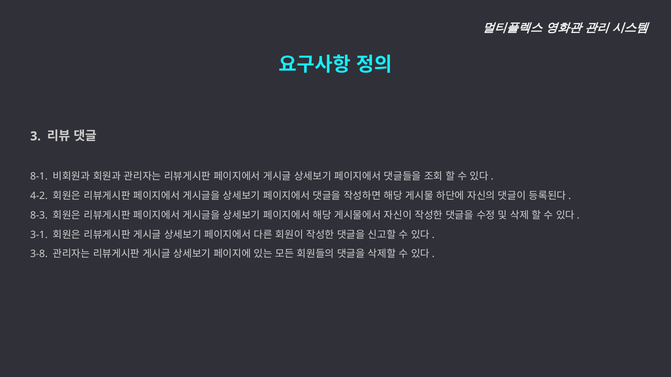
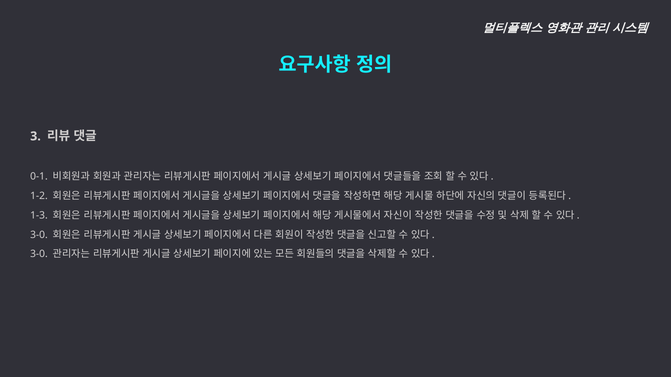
8-1: 8-1 -> 0-1 (39, 177)
4-2: 4-2 -> 1-2 (39, 196)
8-3: 8-3 -> 1-3 (39, 216)
3-1: 3-1 -> 3-0 (39, 235)
3-8: 3-8 -> 3-0 (39, 254)
